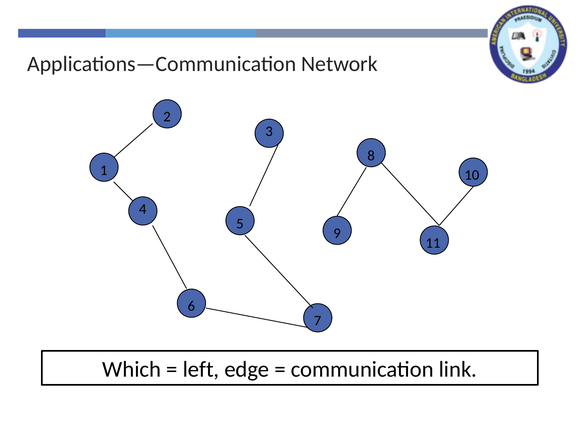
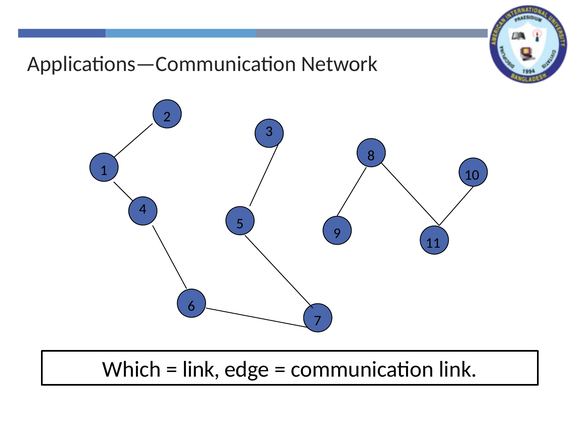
left: left -> link (201, 370)
